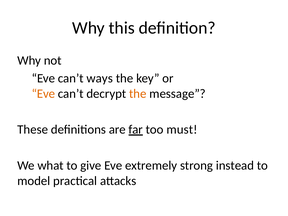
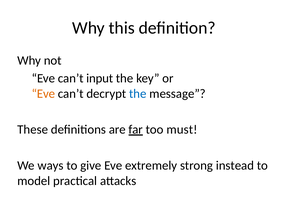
ways: ways -> input (100, 78)
the colour: orange -> blue (138, 94)
what: what -> ways (51, 165)
